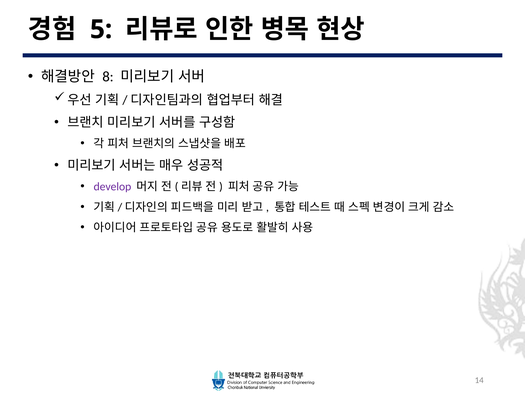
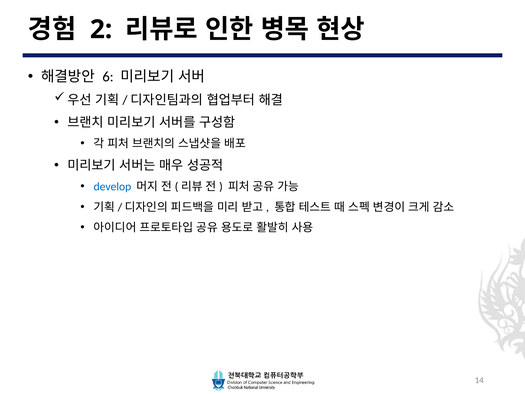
5: 5 -> 2 (101, 29)
8: 8 -> 6 (108, 77)
develop colour: purple -> blue (112, 187)
